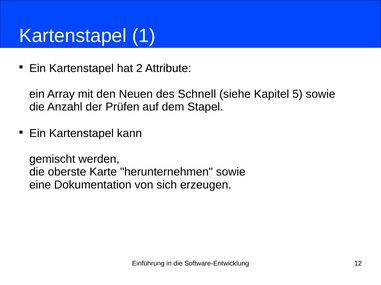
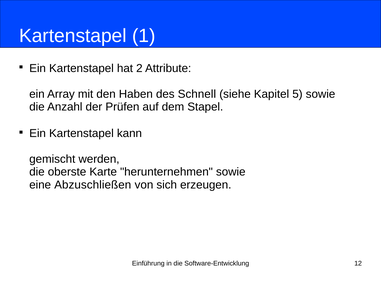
Neuen: Neuen -> Haben (136, 94)
Dokumentation: Dokumentation -> Abzuschließen (93, 185)
